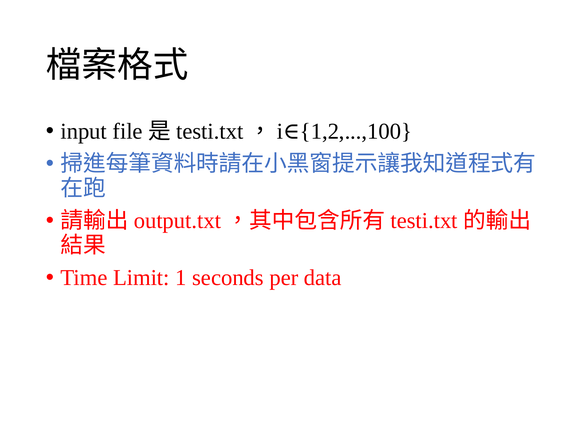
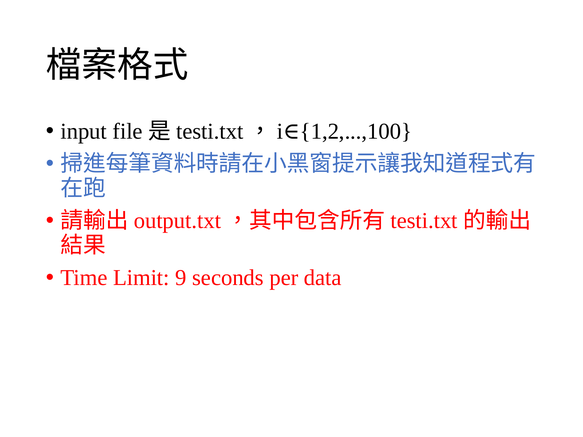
1: 1 -> 9 (181, 278)
